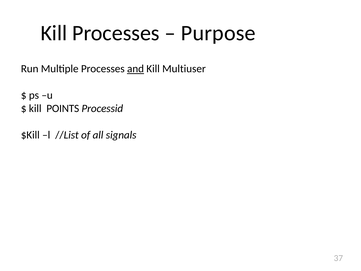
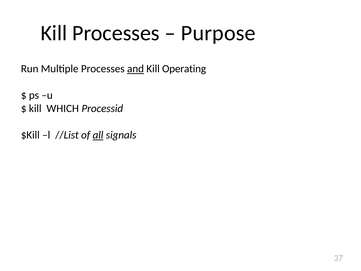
Multiuser: Multiuser -> Operating (184, 69)
POINTS: POINTS -> WHICH (63, 108)
all underline: none -> present (98, 135)
